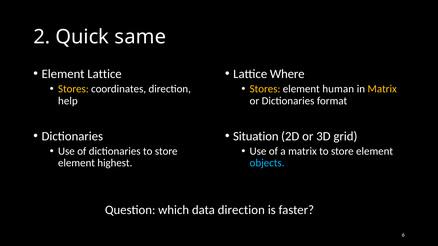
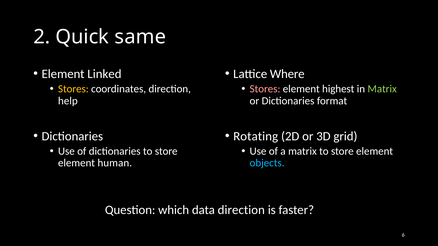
Element Lattice: Lattice -> Linked (104, 74)
Stores colour: yellow -> pink (265, 89)
human: human -> highest (338, 89)
Matrix colour: yellow -> light green (382, 89)
Situation: Situation -> Rotating (256, 136)
highest: highest -> human (115, 163)
